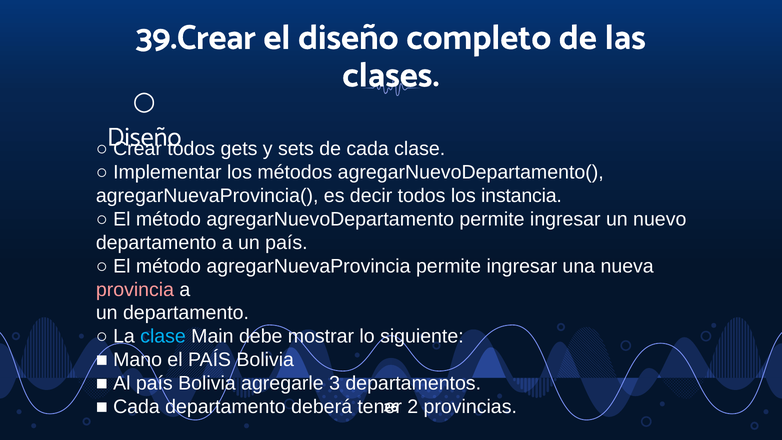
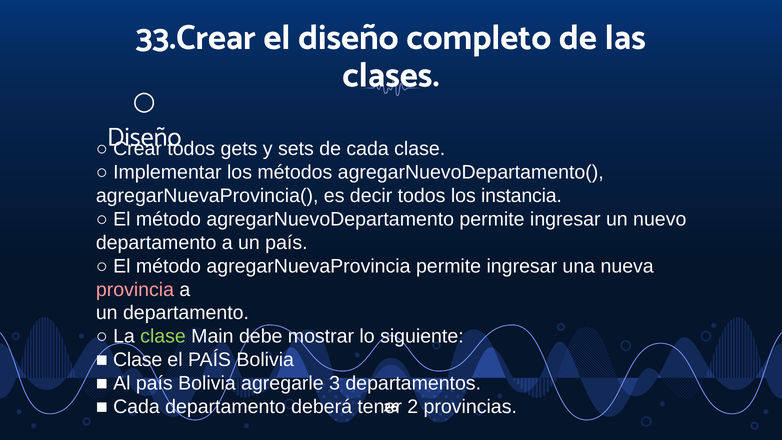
39.Crear: 39.Crear -> 33.Crear (196, 37)
clase colour: light blue -> light green (163, 336)
Mano: Mano -> Clase (138, 360)
